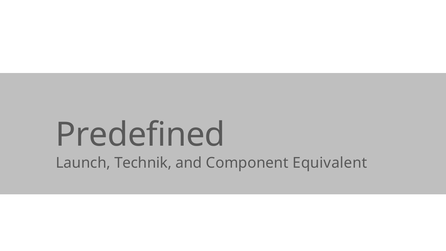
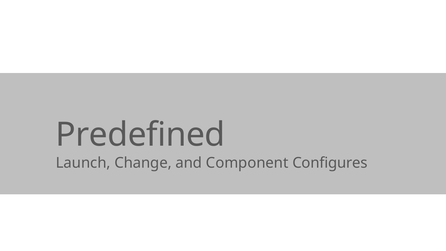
Technik: Technik -> Change (143, 163)
Equivalent: Equivalent -> Configures (330, 163)
